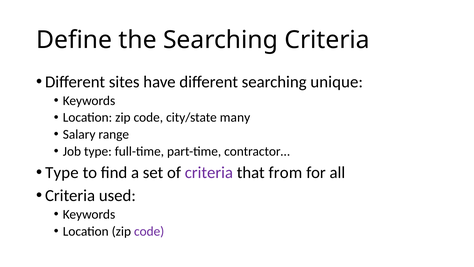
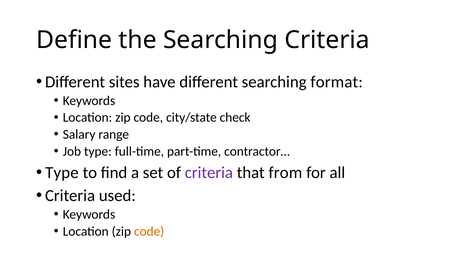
unique: unique -> format (337, 82)
many: many -> check (235, 117)
code colour: purple -> orange (149, 231)
